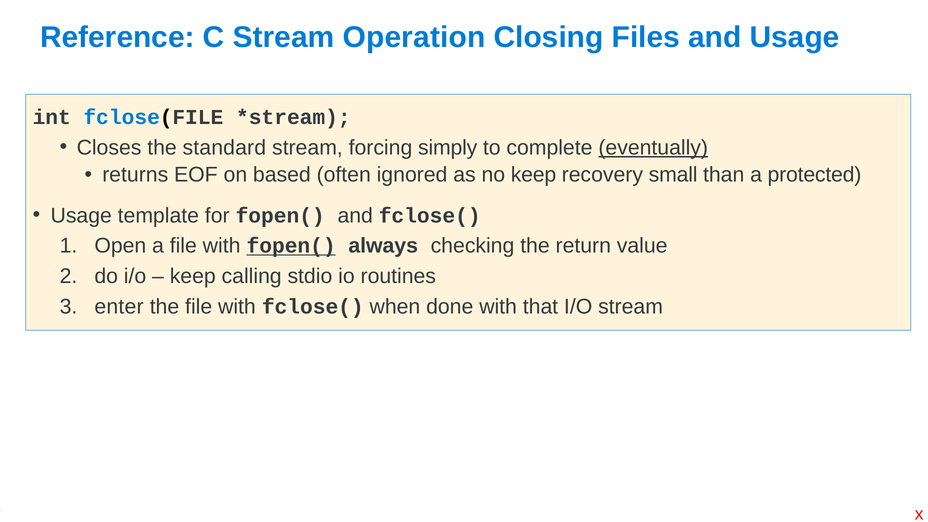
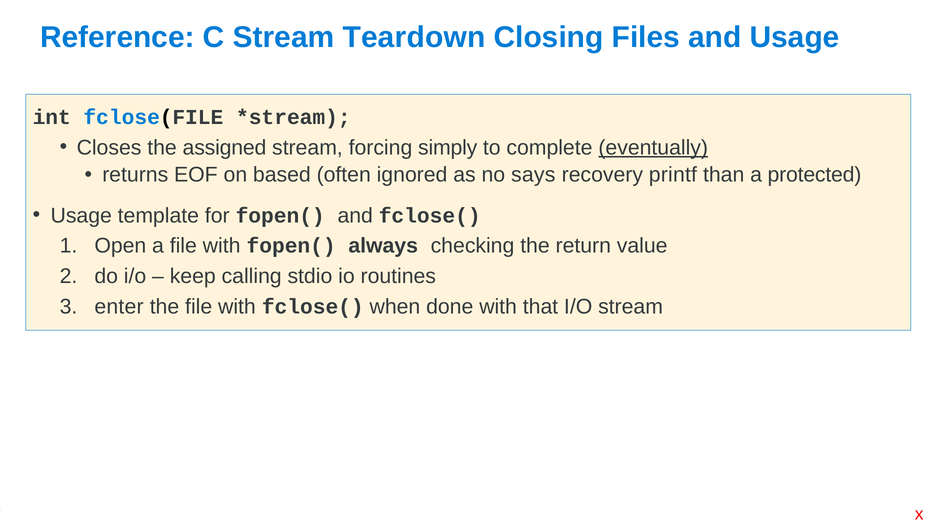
Operation: Operation -> Teardown (414, 37)
standard: standard -> assigned (225, 147)
no keep: keep -> says (533, 175)
small: small -> printf (673, 175)
fopen( underline: present -> none (291, 246)
